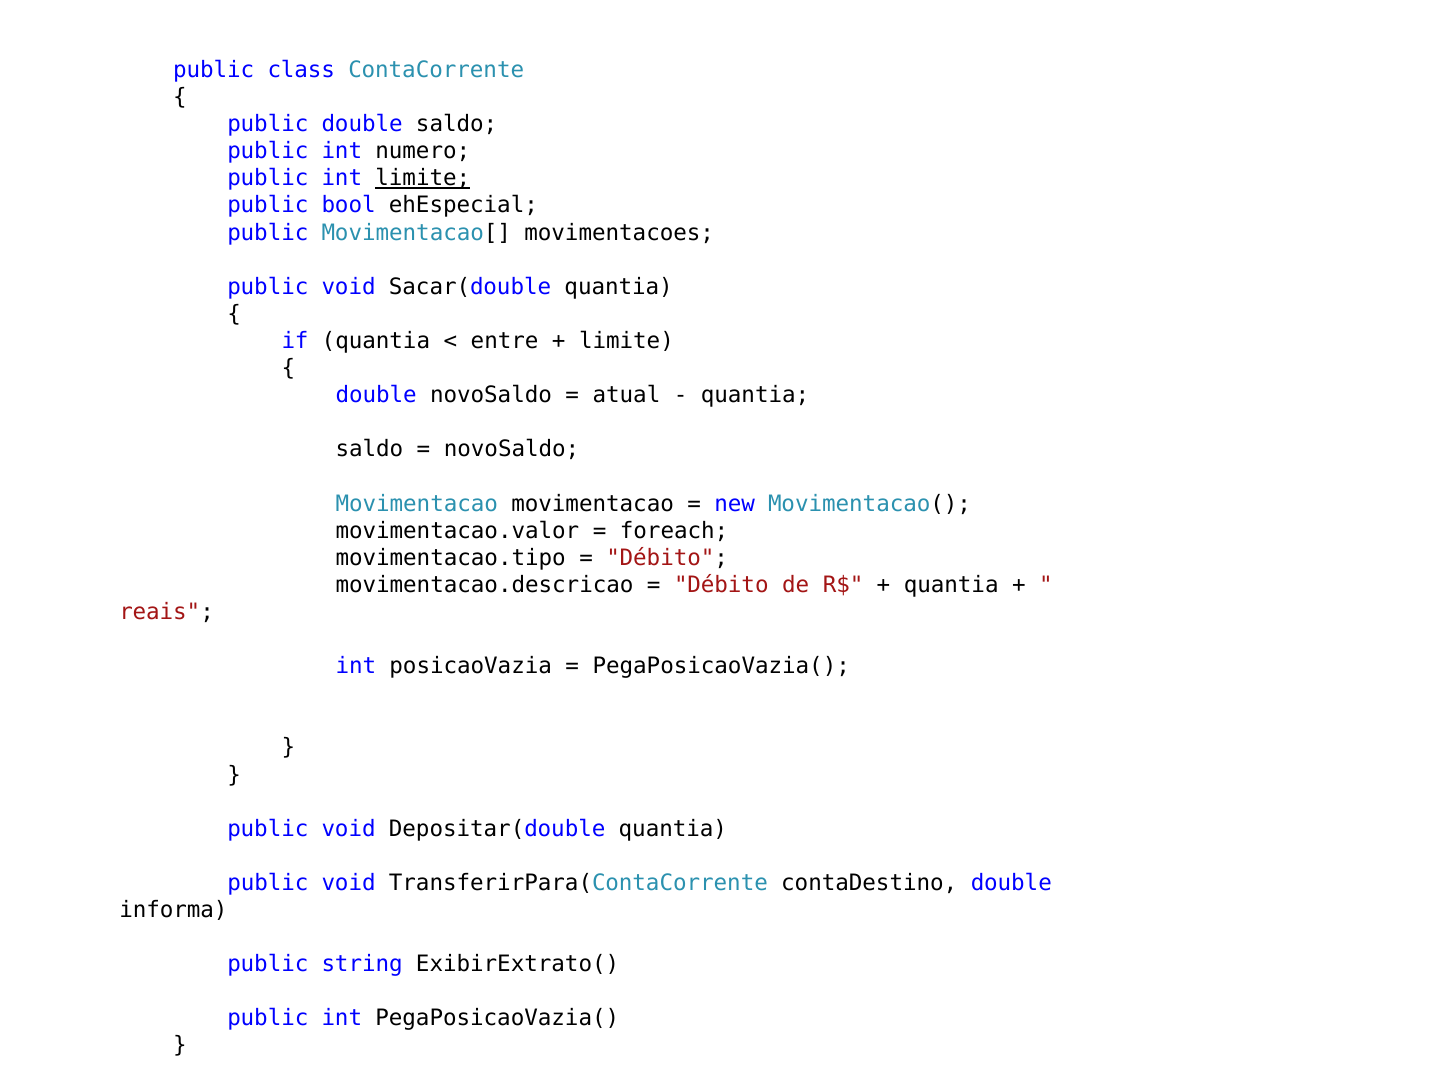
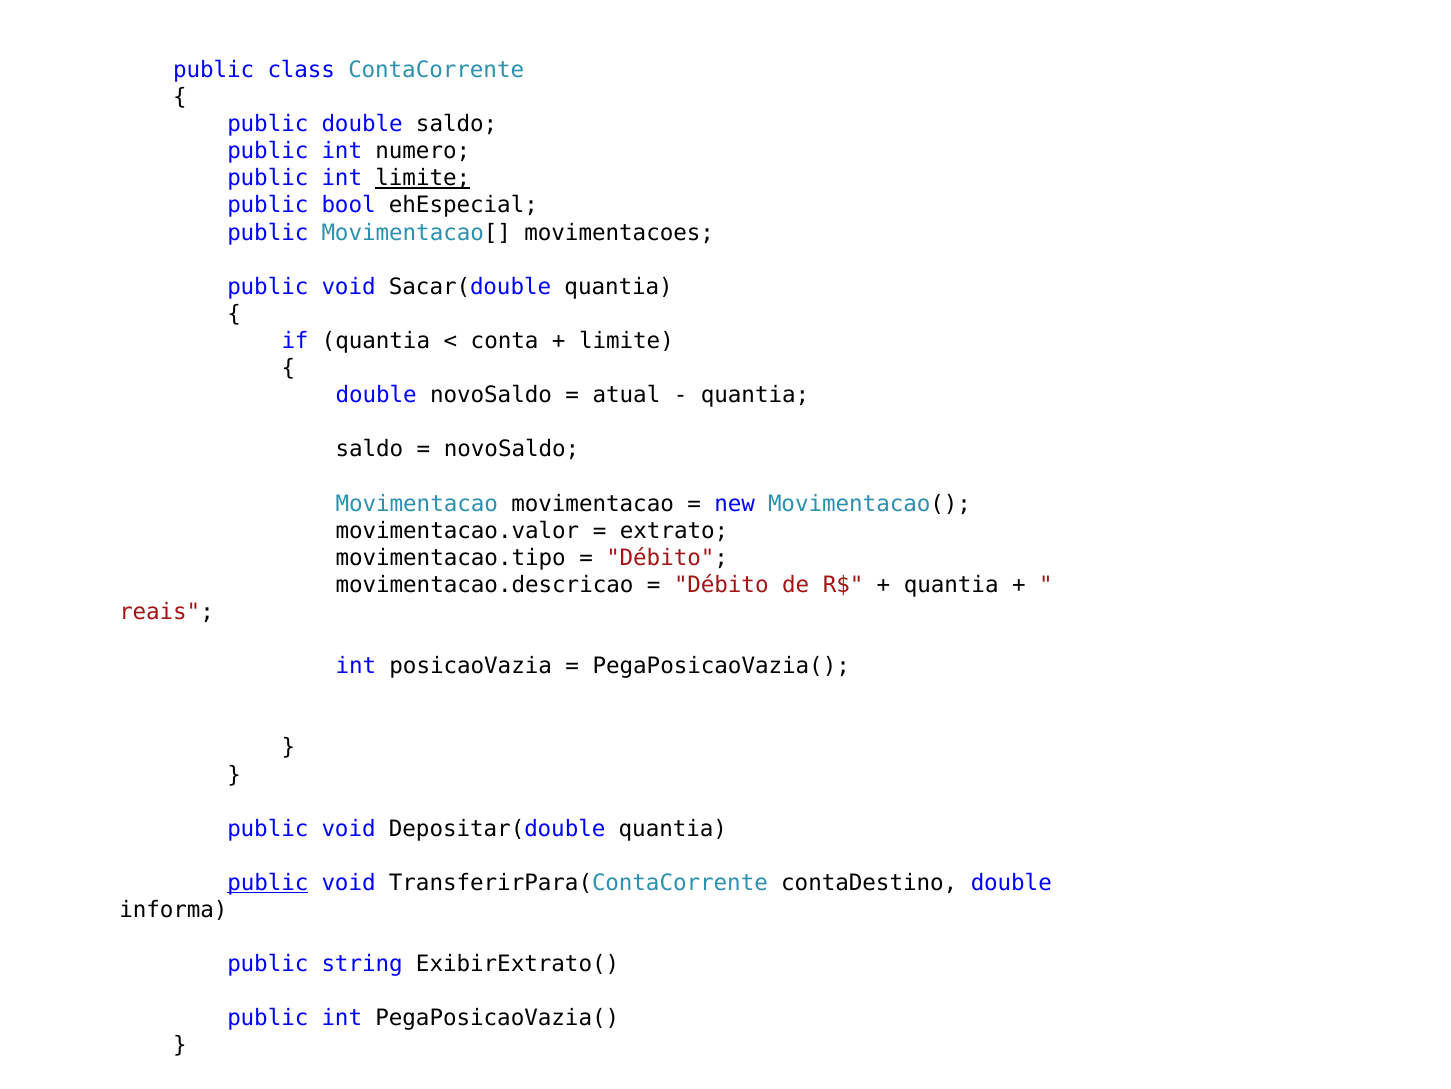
entre: entre -> conta (505, 341)
foreach: foreach -> extrato (674, 530)
public underline: none -> present (268, 882)
